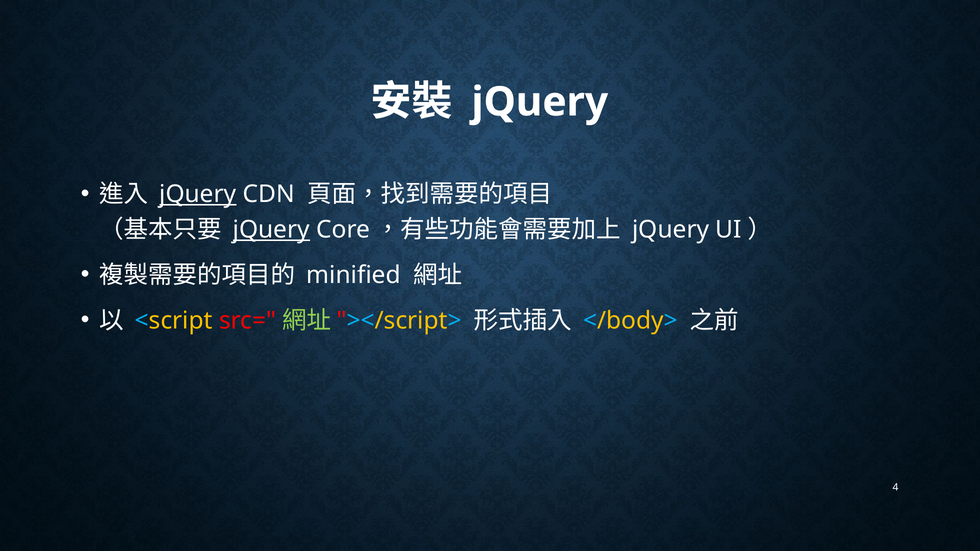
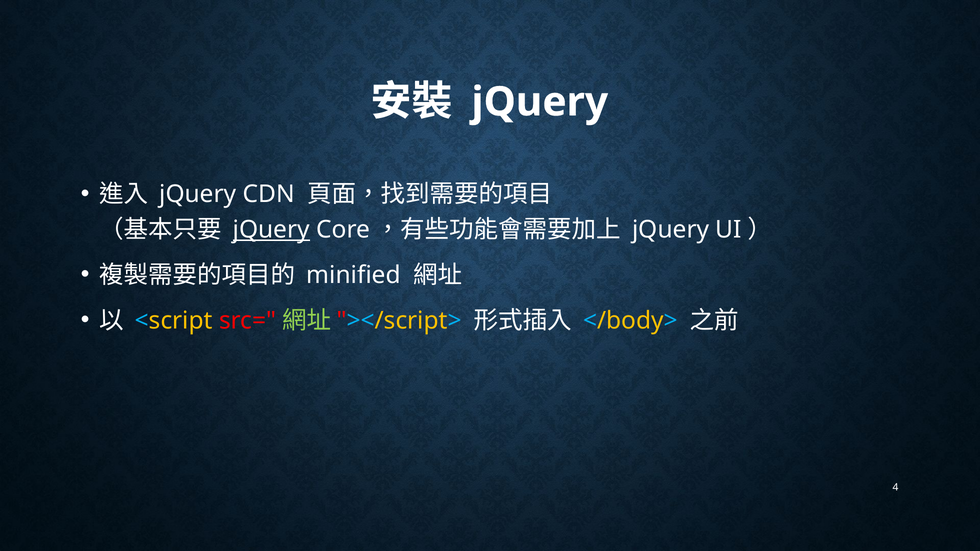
jQuery underline: present -> none (198, 194)
